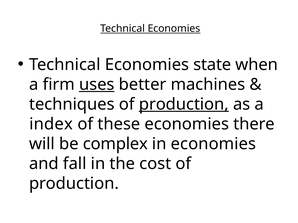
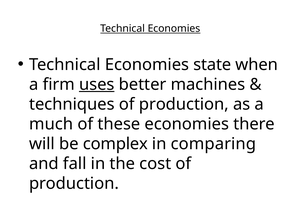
production underline: present -> none (184, 104)
index: index -> much (51, 124)
in economies: economies -> comparing (213, 144)
